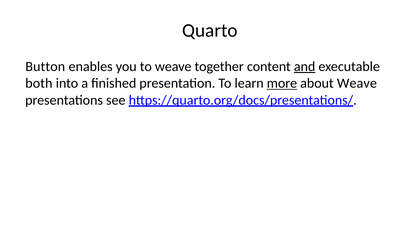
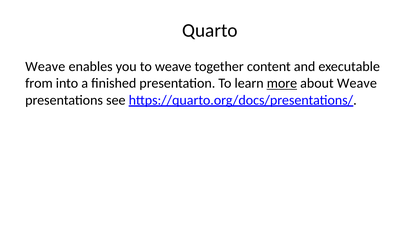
Button: Button -> Weave (45, 67)
and underline: present -> none (305, 67)
both: both -> from (39, 83)
